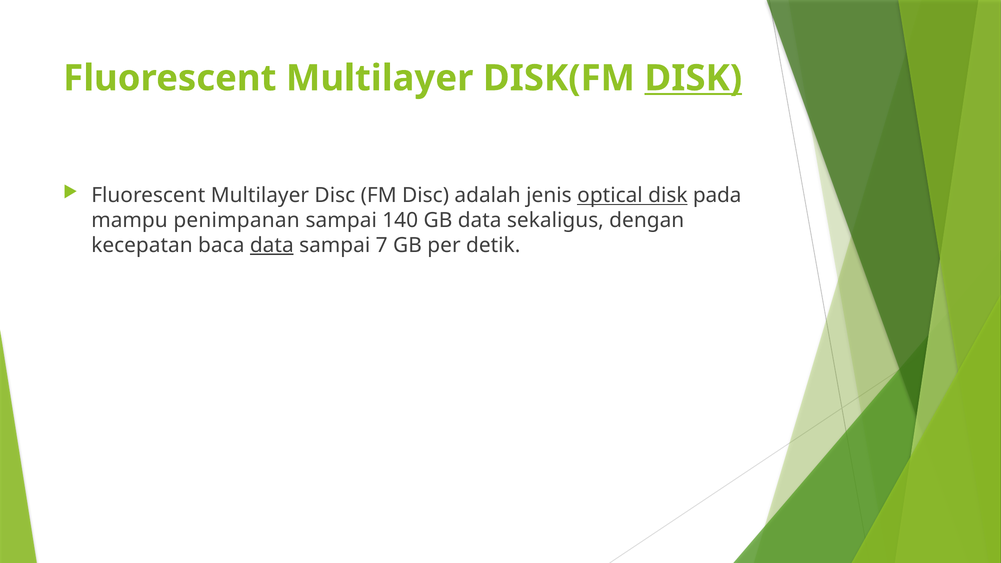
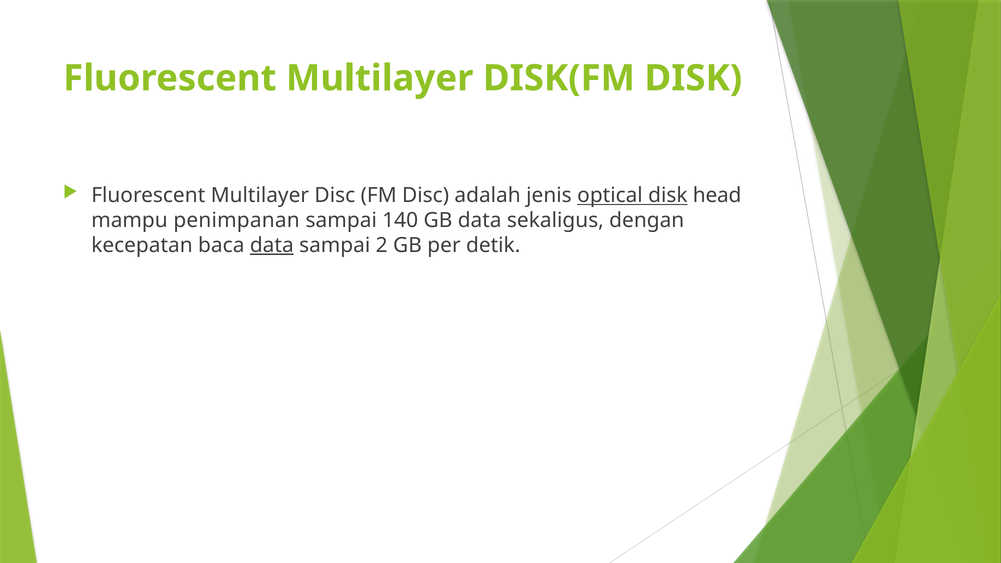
DISK underline: present -> none (693, 78)
pada: pada -> head (717, 195)
7: 7 -> 2 (382, 245)
